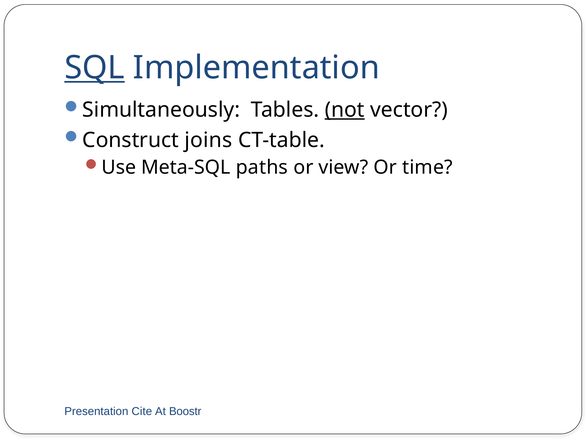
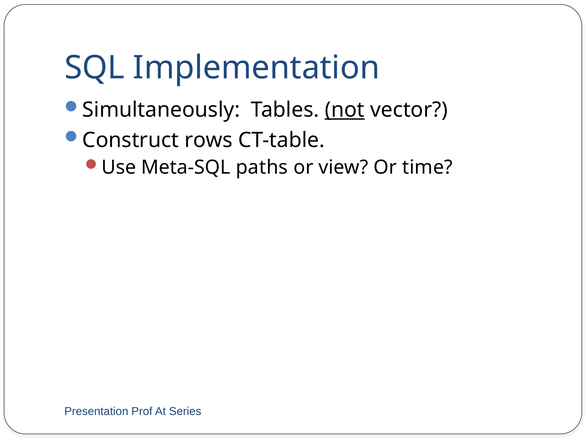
SQL underline: present -> none (95, 68)
joins: joins -> rows (209, 140)
Cite: Cite -> Prof (142, 411)
Boostr: Boostr -> Series (185, 411)
